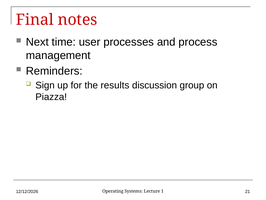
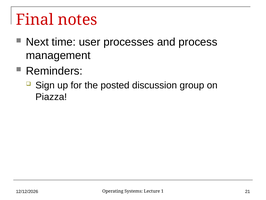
results: results -> posted (115, 85)
